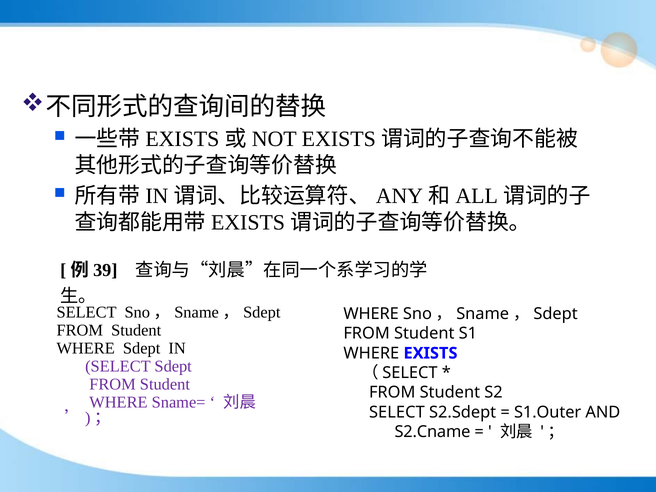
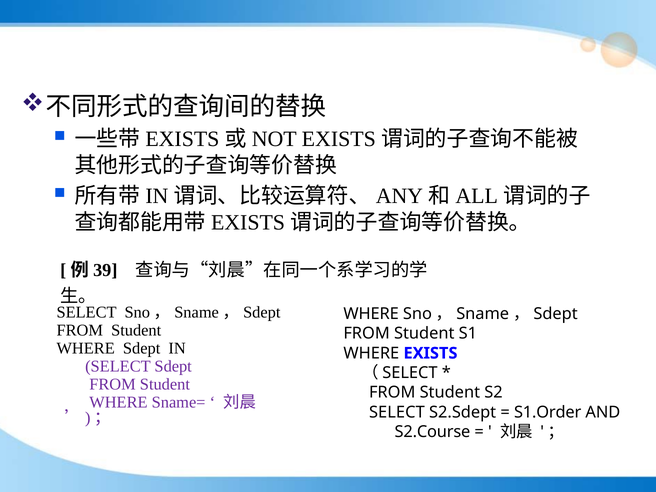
S1.Outer: S1.Outer -> S1.Order (548, 412)
S2.Cname: S2.Cname -> S2.Course (432, 432)
